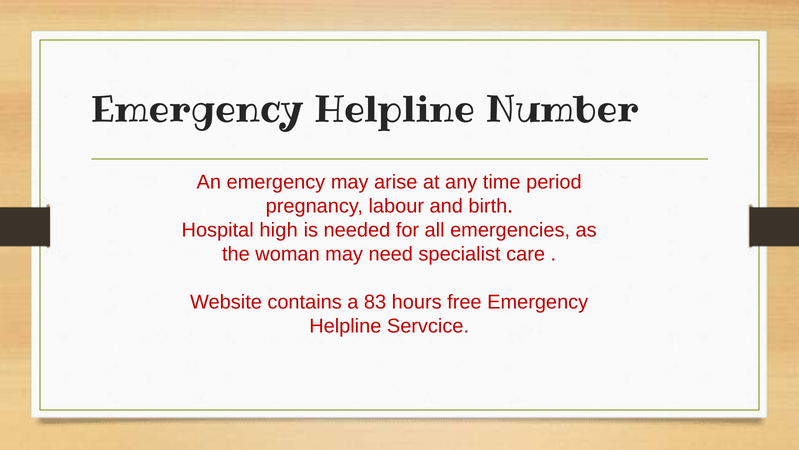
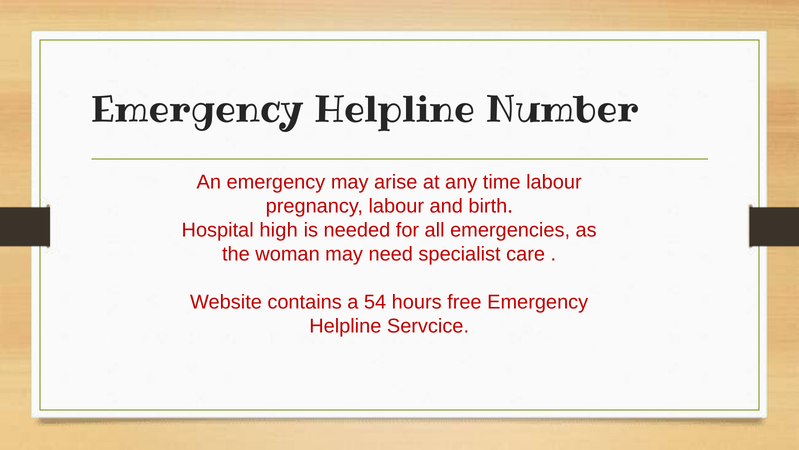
time period: period -> labour (554, 182)
83: 83 -> 54 (375, 302)
